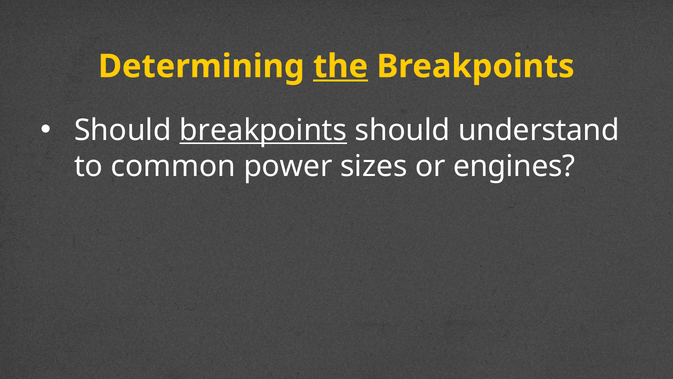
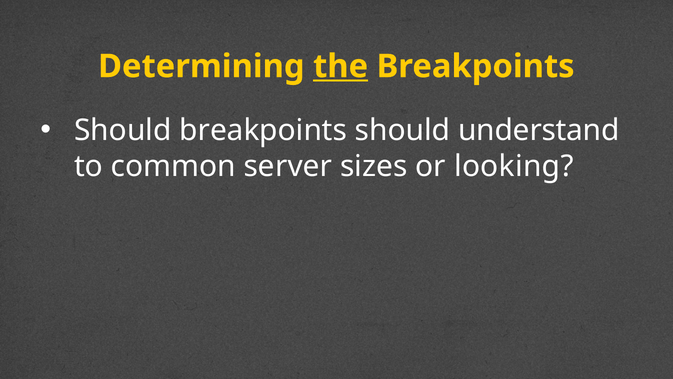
breakpoints underline: present -> none (263, 130)
power: power -> server (288, 166)
engines: engines -> looking (514, 166)
